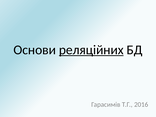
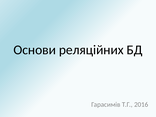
реляційних underline: present -> none (91, 50)
